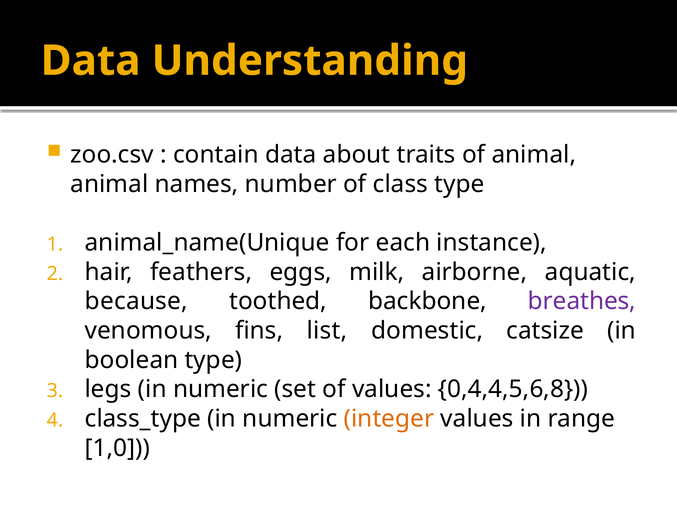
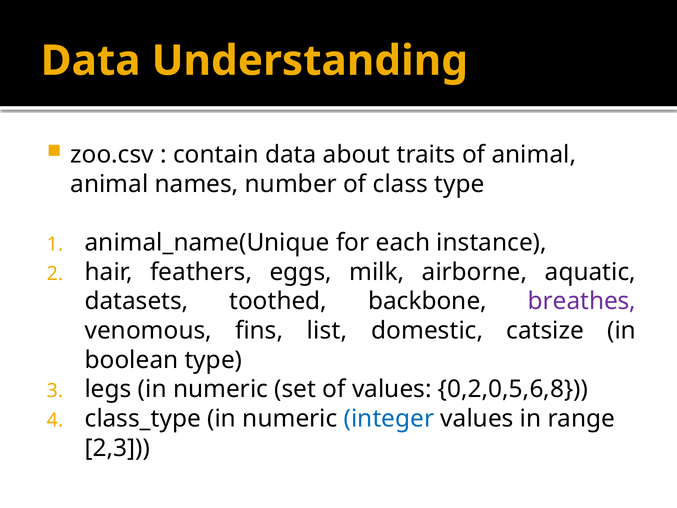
because: because -> datasets (137, 301)
0,4,4,5,6,8: 0,4,4,5,6,8 -> 0,2,0,5,6,8 (513, 389)
integer colour: orange -> blue (389, 418)
1,0: 1,0 -> 2,3 (117, 448)
